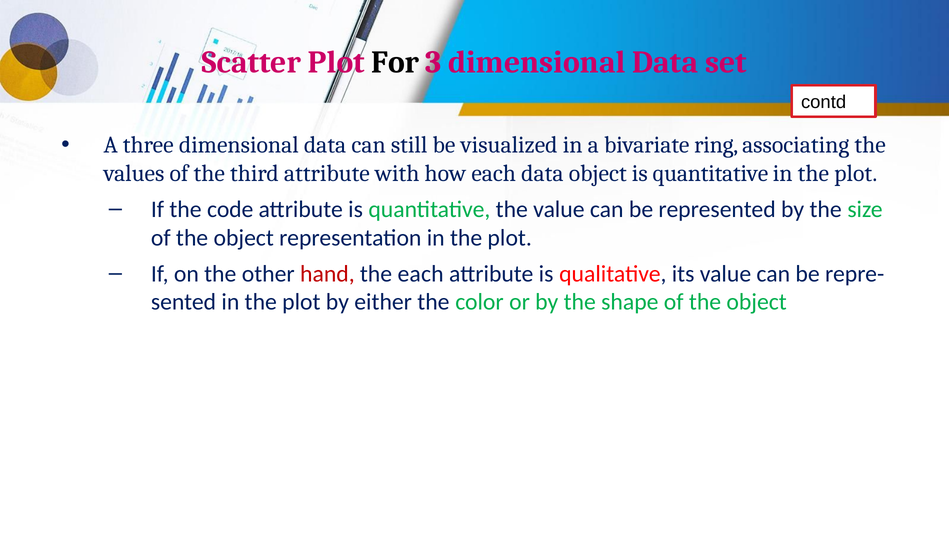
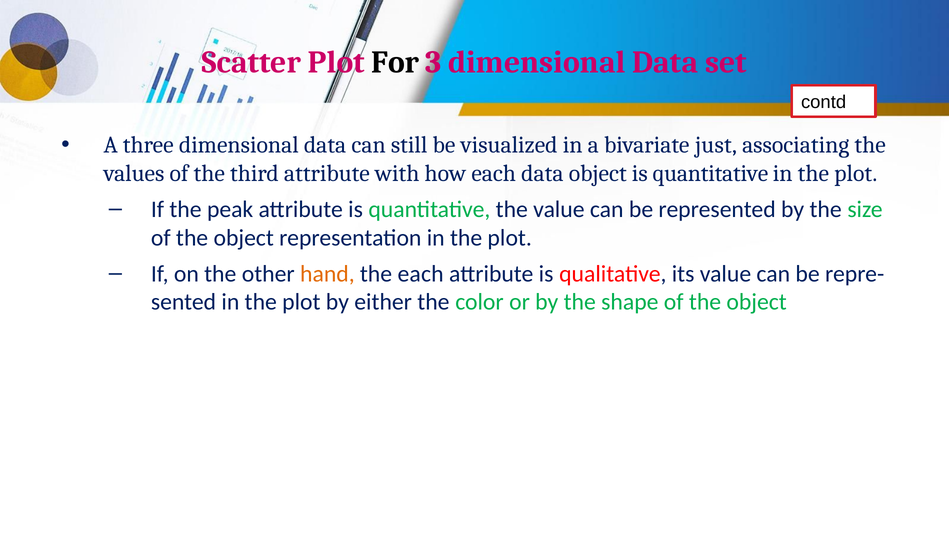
ring: ring -> just (716, 145)
code: code -> peak (230, 209)
hand colour: red -> orange (327, 274)
